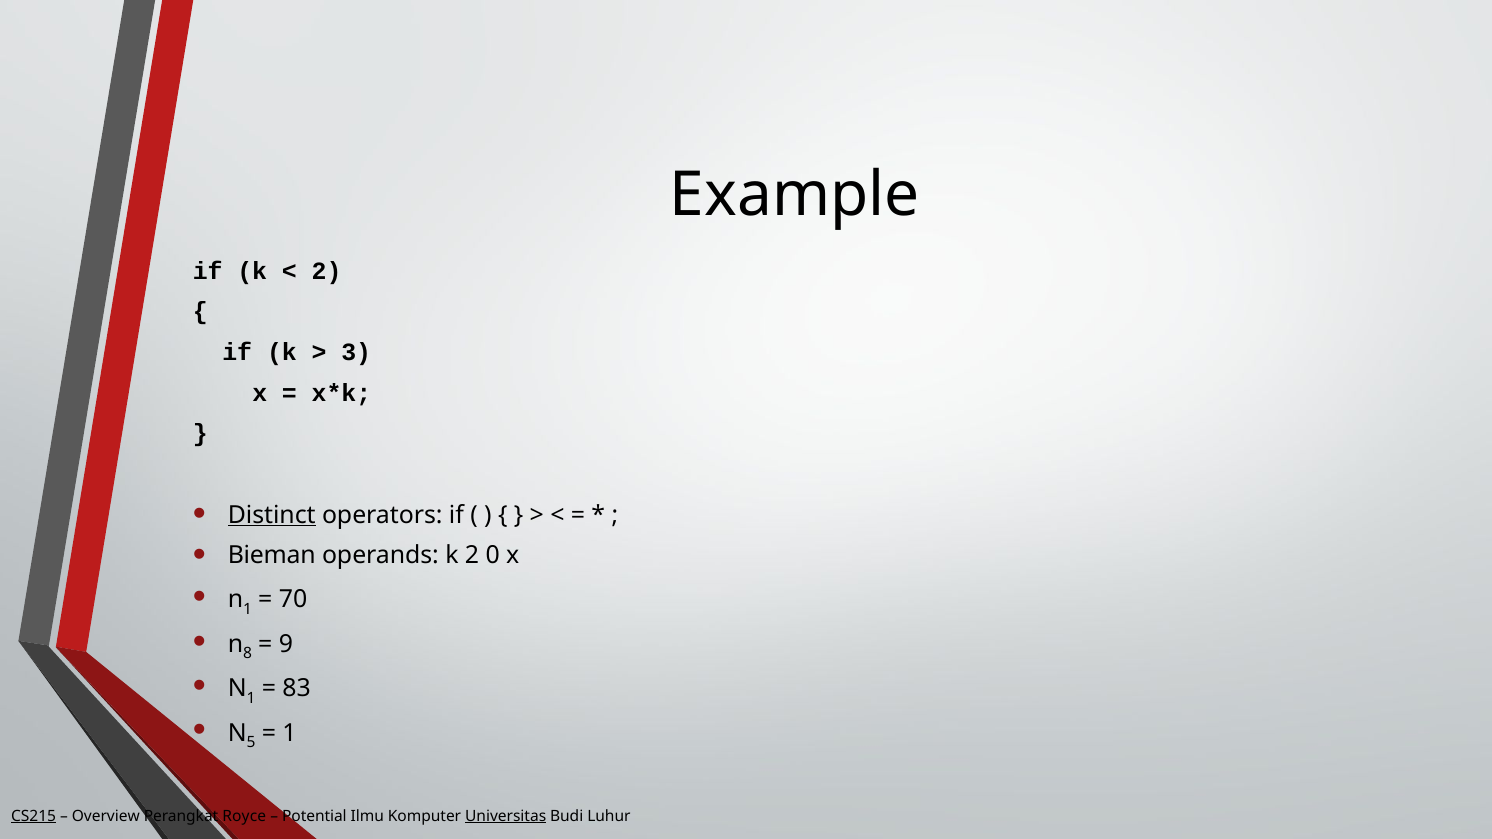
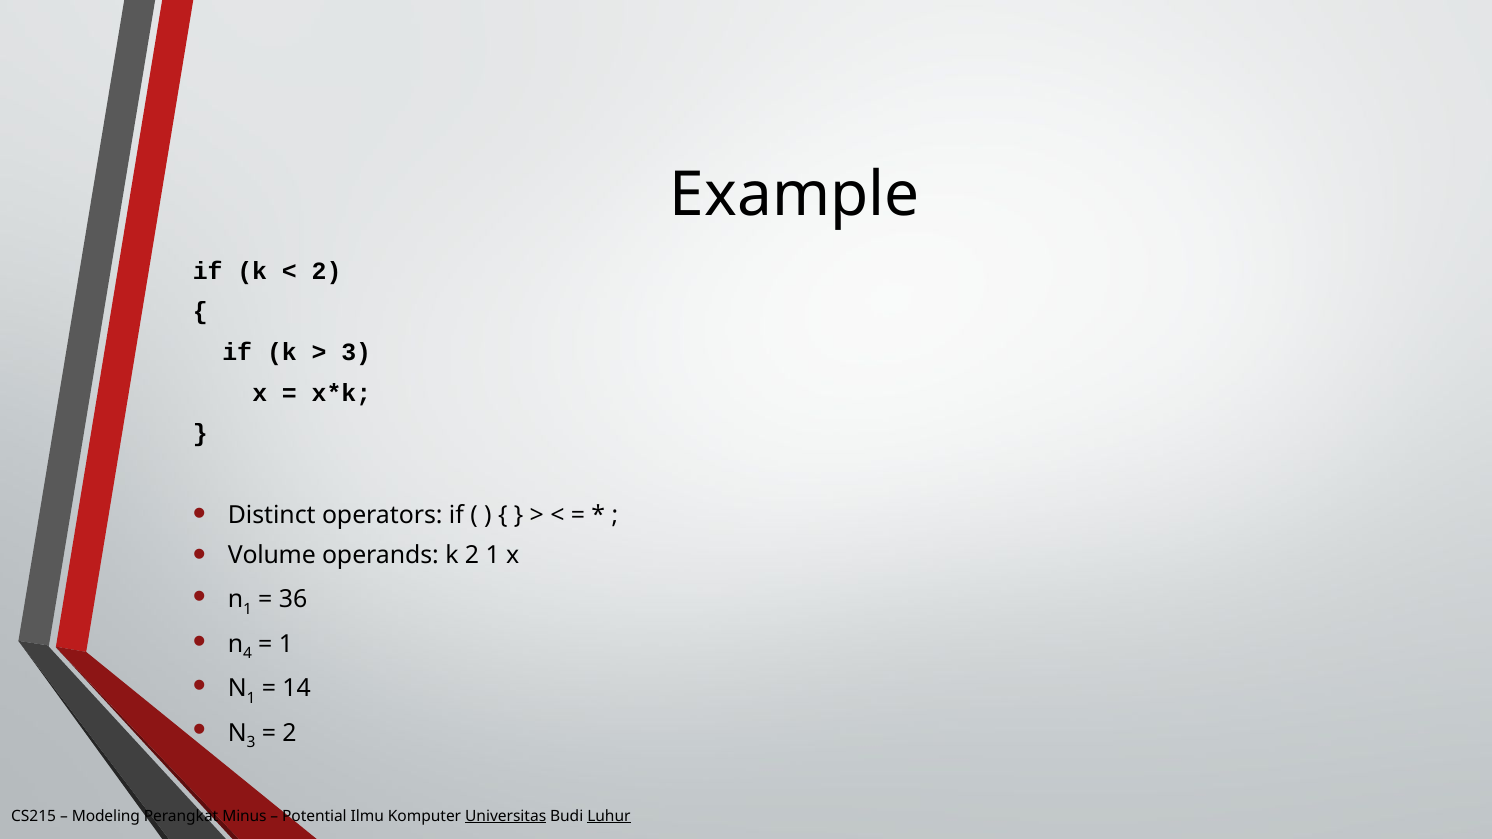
Distinct underline: present -> none (272, 515)
Bieman: Bieman -> Volume (272, 556)
2 0: 0 -> 1 (493, 556)
70: 70 -> 36 (293, 600)
8: 8 -> 4 (248, 654)
9: 9 -> 1 (286, 644)
83: 83 -> 14 (297, 689)
5: 5 -> 3 (251, 743)
1: 1 -> 2 (290, 733)
CS215 underline: present -> none (34, 816)
Overview: Overview -> Modeling (106, 816)
Royce: Royce -> Minus (244, 816)
Luhur underline: none -> present (609, 816)
